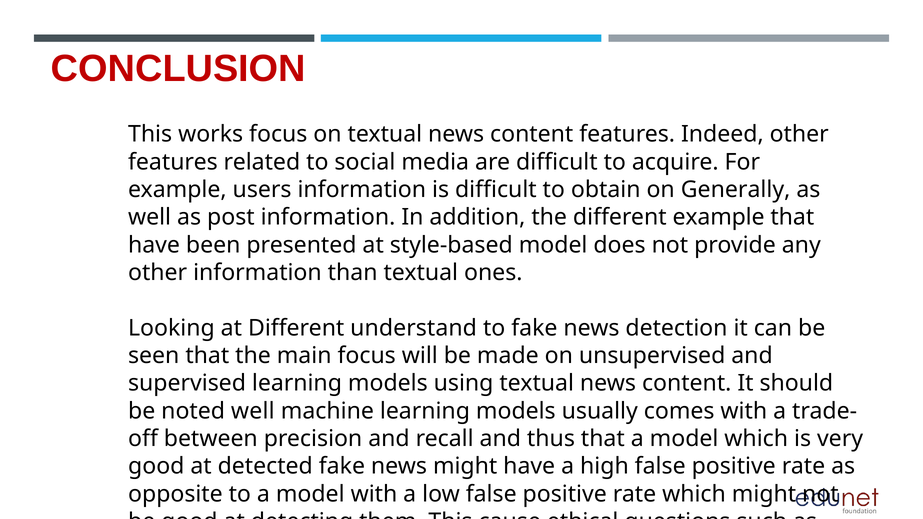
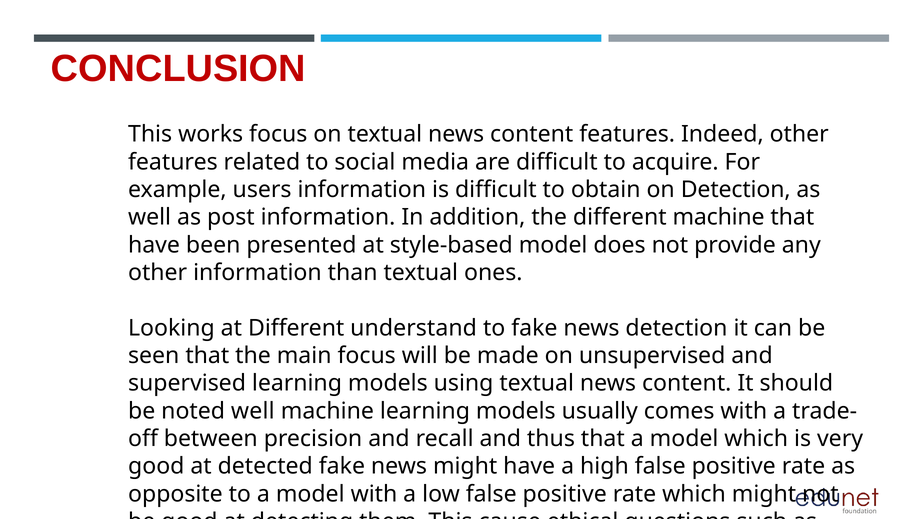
on Generally: Generally -> Detection (736, 190)
different example: example -> machine (719, 217)
